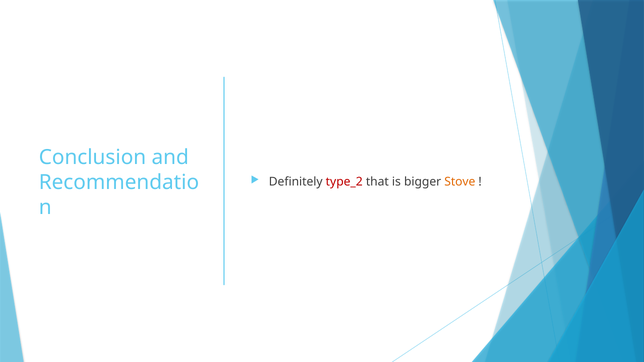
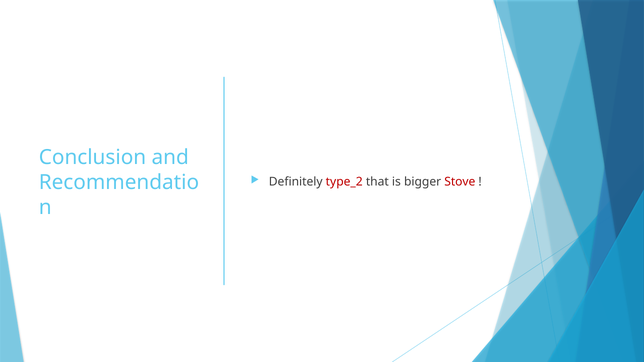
Stove colour: orange -> red (460, 182)
